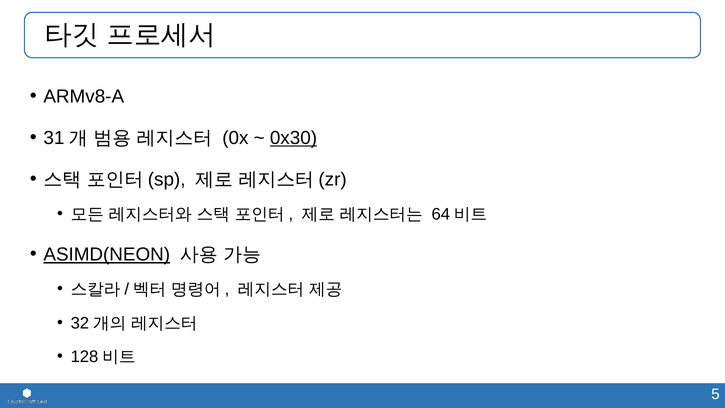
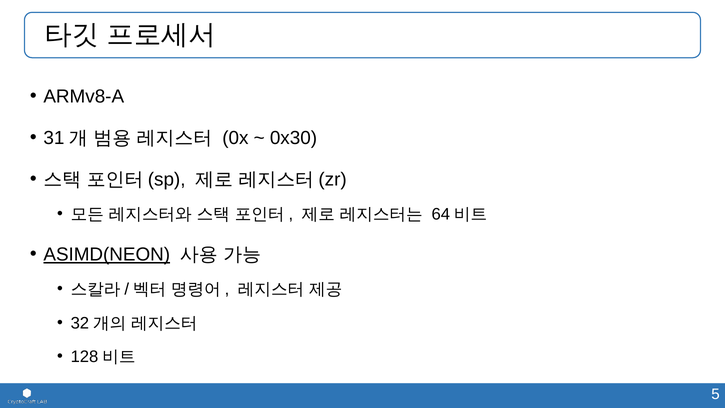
0x30 underline: present -> none (293, 138)
